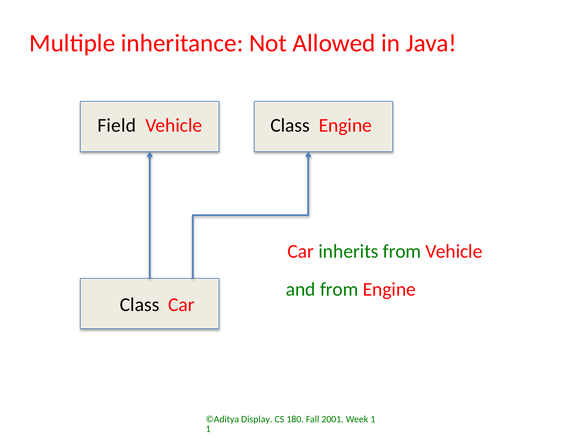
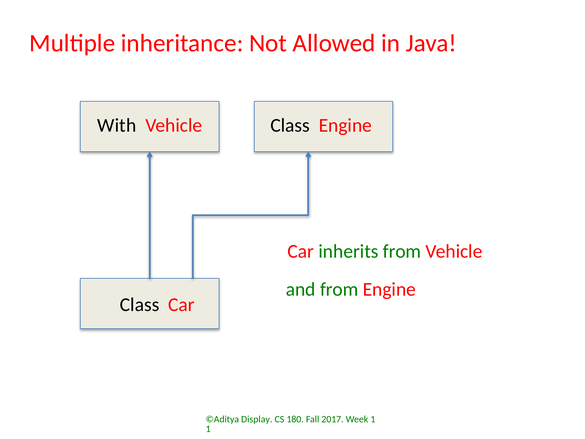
Field: Field -> With (117, 125)
2001: 2001 -> 2017 (333, 419)
